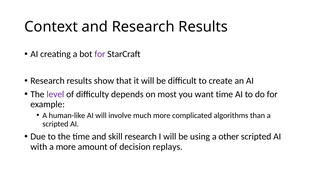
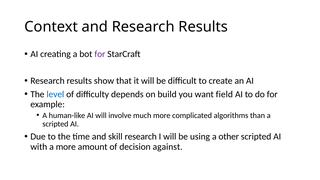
level colour: purple -> blue (55, 94)
most: most -> build (167, 94)
want time: time -> field (224, 94)
replays: replays -> against (168, 147)
